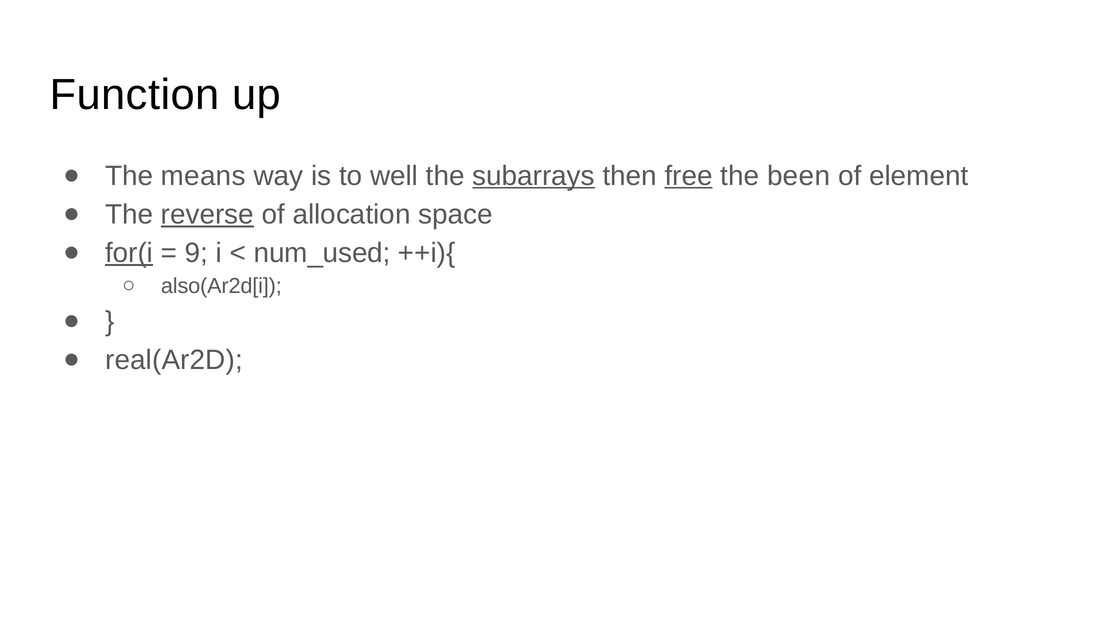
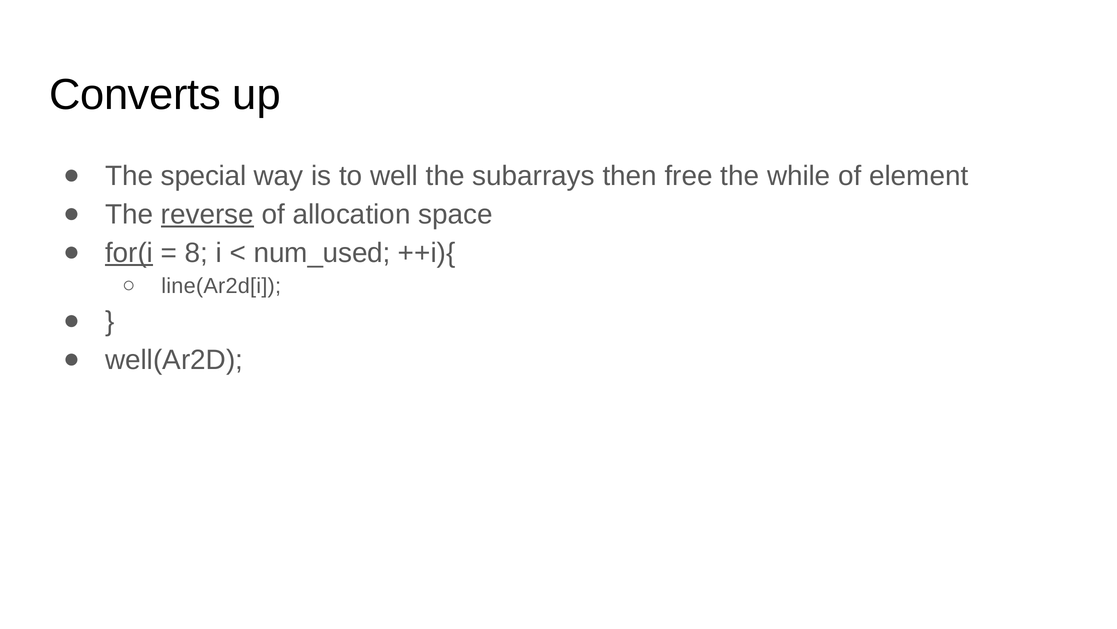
Function: Function -> Converts (135, 95)
means: means -> special (204, 176)
subarrays underline: present -> none (534, 176)
free underline: present -> none (689, 176)
been: been -> while (799, 176)
9: 9 -> 8 (196, 253)
also(Ar2d[i: also(Ar2d[i -> line(Ar2d[i (221, 286)
real(Ar2D: real(Ar2D -> well(Ar2D (174, 360)
